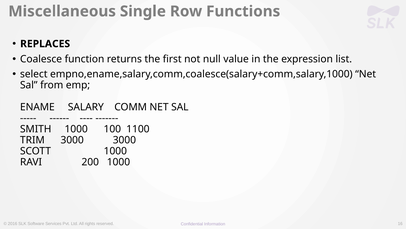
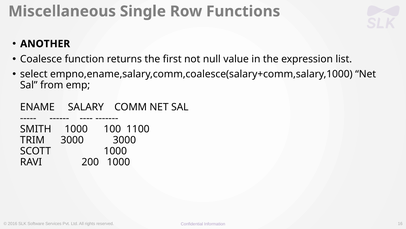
REPLACES: REPLACES -> ANOTHER (45, 44)
